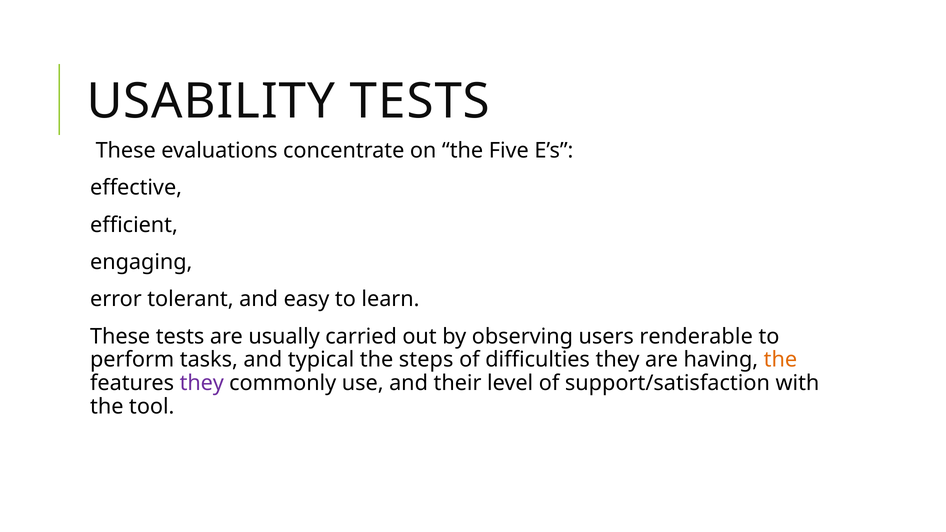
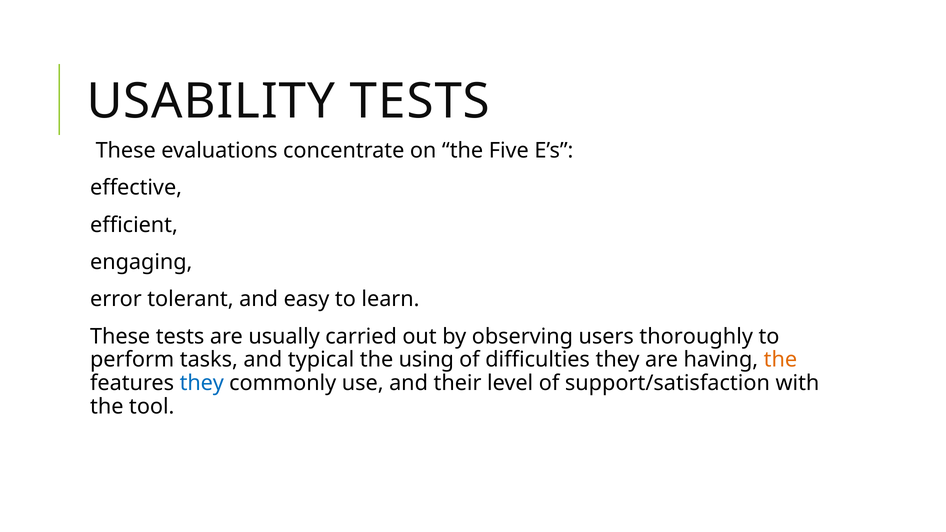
renderable: renderable -> thoroughly (696, 337)
steps: steps -> using (426, 360)
they colour: purple -> blue (202, 383)
